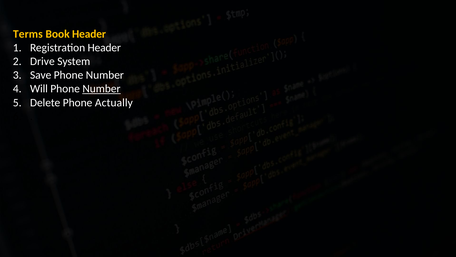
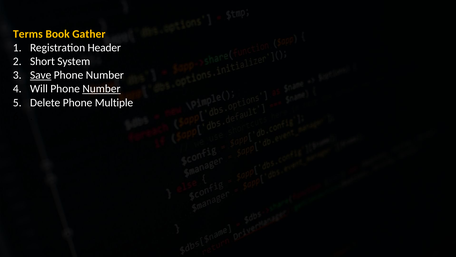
Book Header: Header -> Gather (89, 34)
Drive: Drive -> Short (42, 61)
Save underline: none -> present (41, 75)
Actually: Actually -> Multiple (114, 102)
